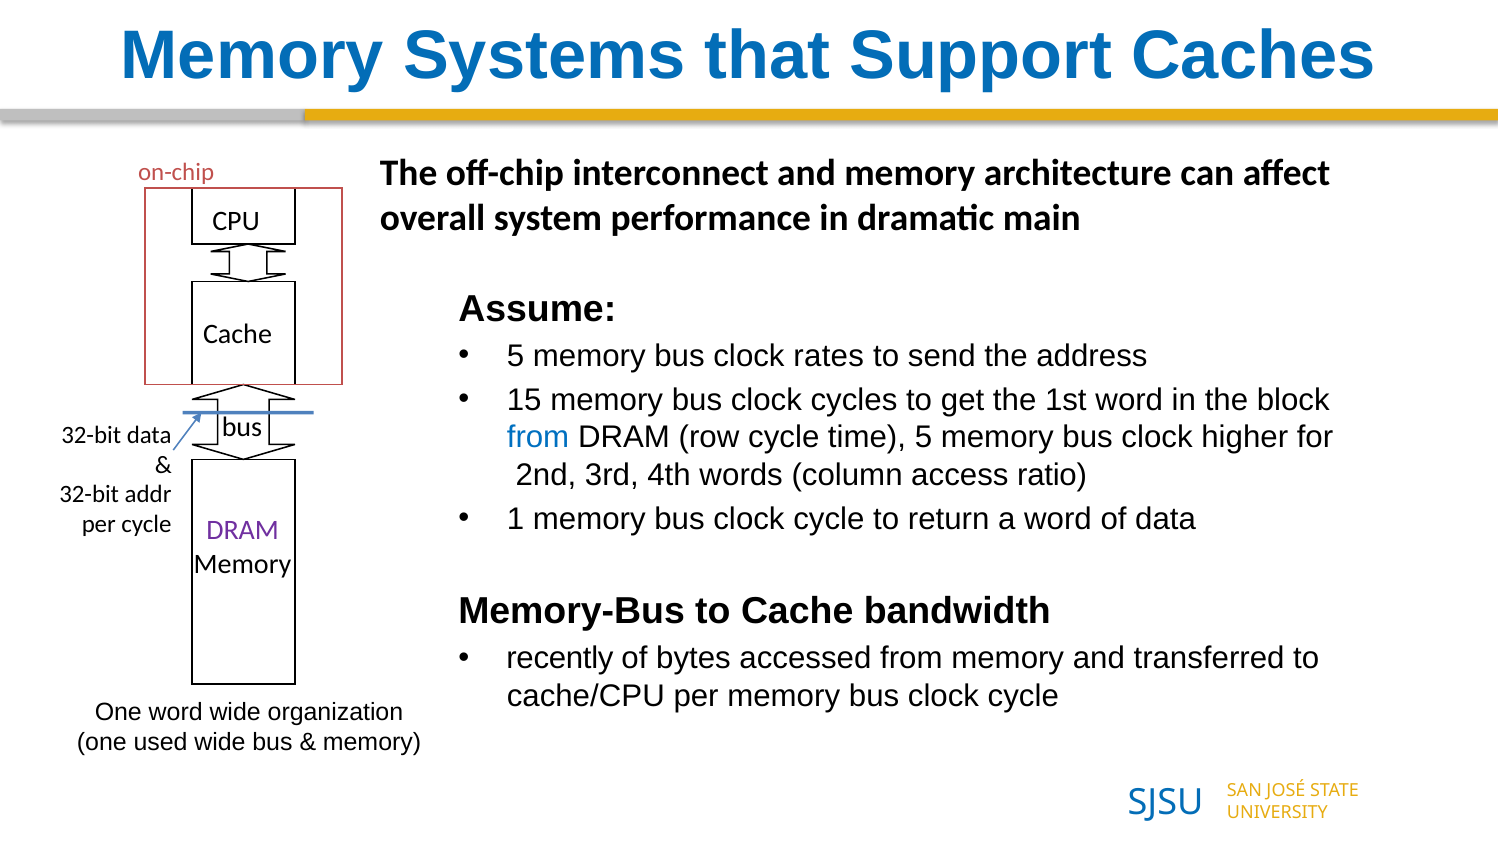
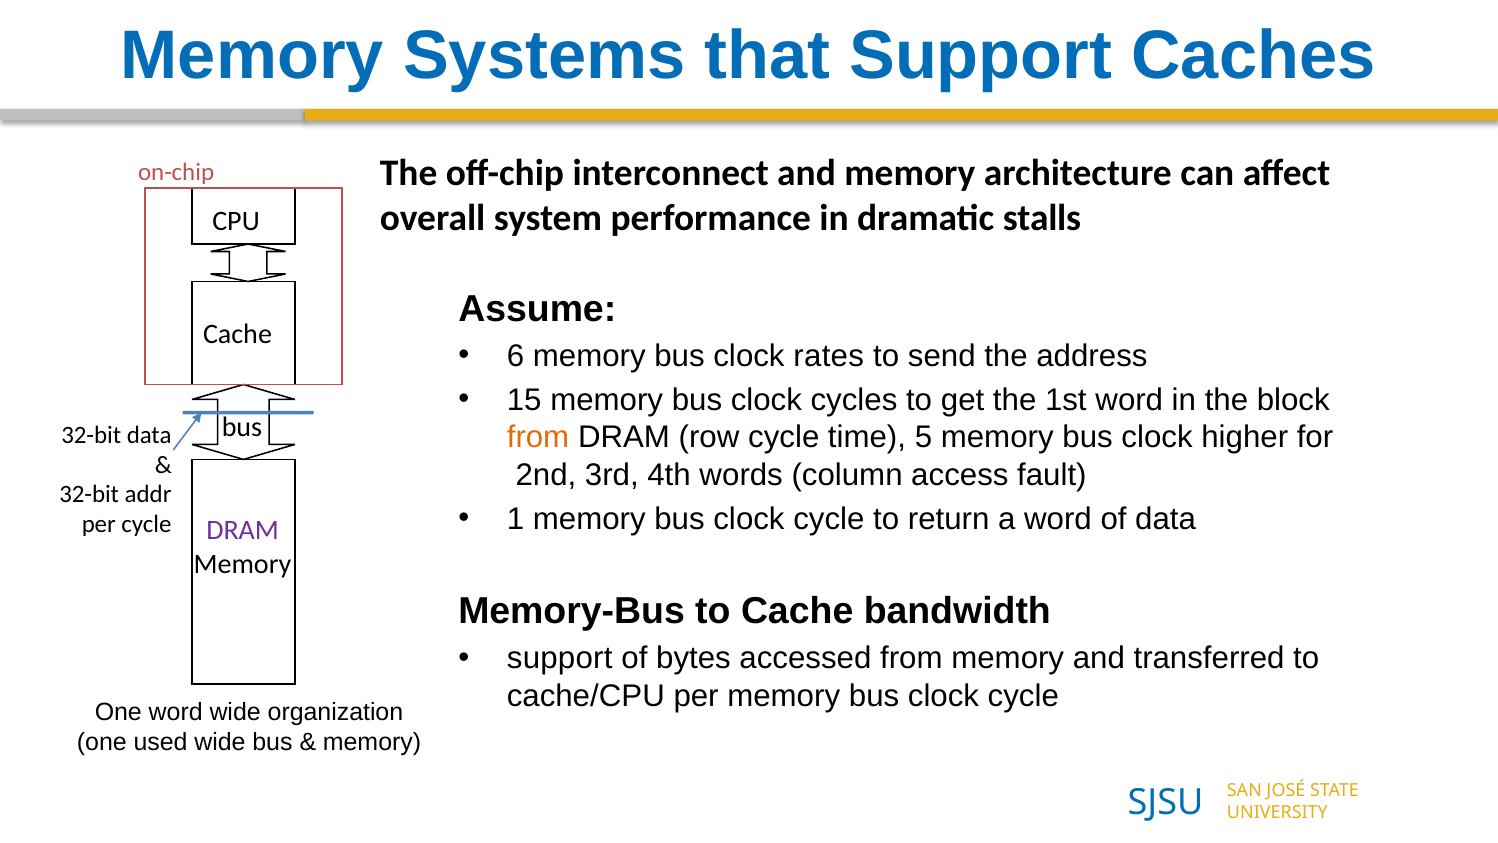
main: main -> stalls (1042, 218)
5: 5 -> 6 (516, 356)
from colour: blue -> orange (538, 437)
ratio: ratio -> fault (1052, 475)
recently: recently -> support (560, 658)
